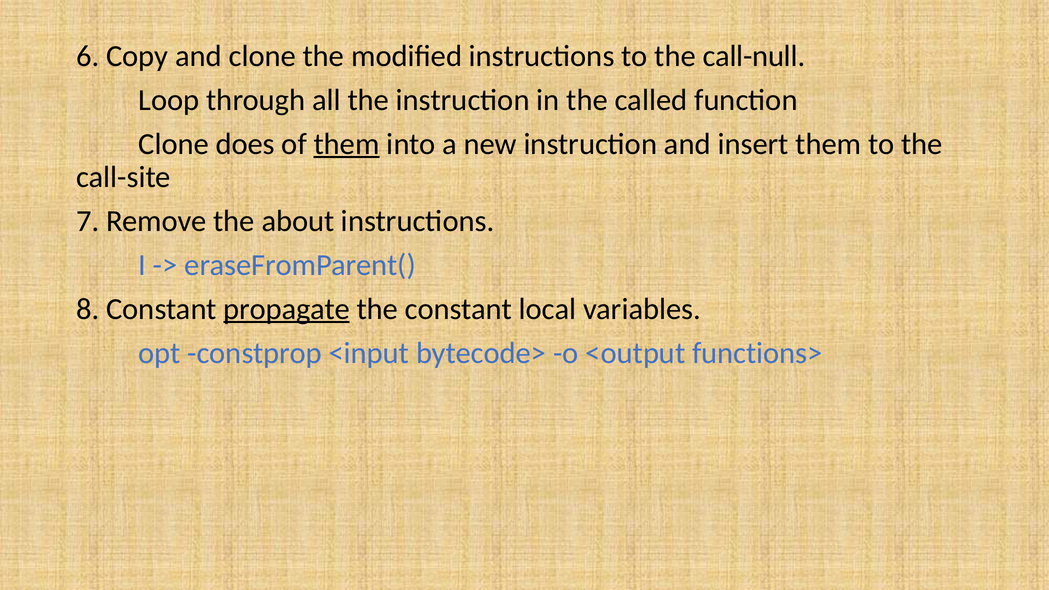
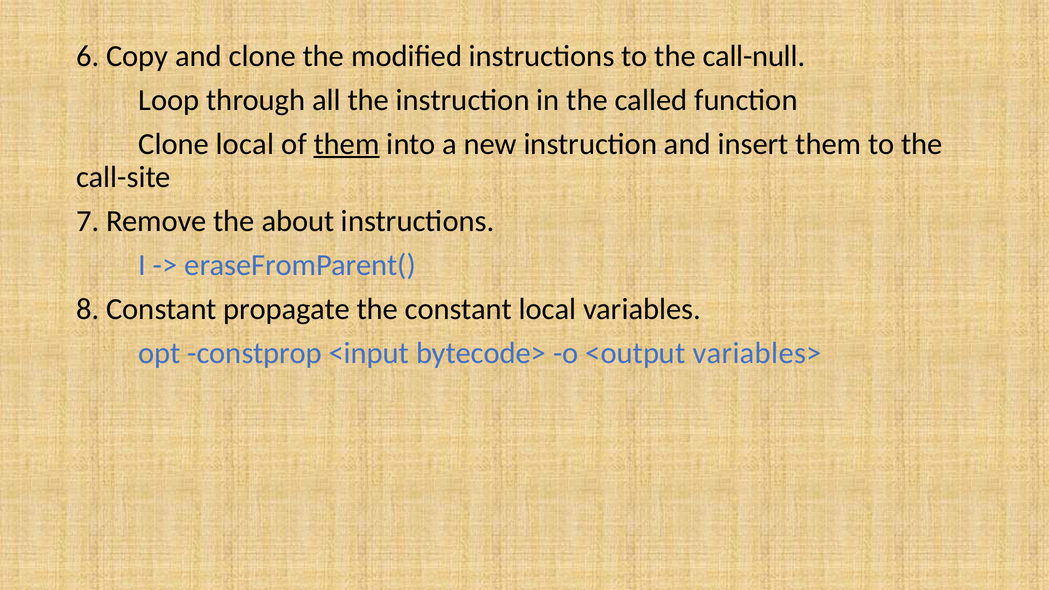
Clone does: does -> local (245, 144)
propagate underline: present -> none (287, 309)
functions>: functions> -> variables> (757, 353)
